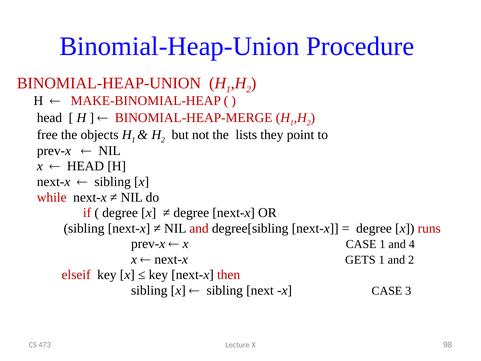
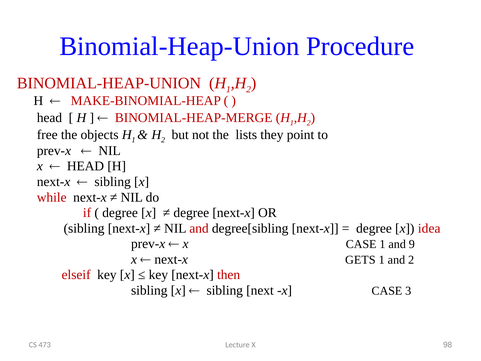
runs: runs -> idea (429, 228)
4: 4 -> 9 (412, 244)
